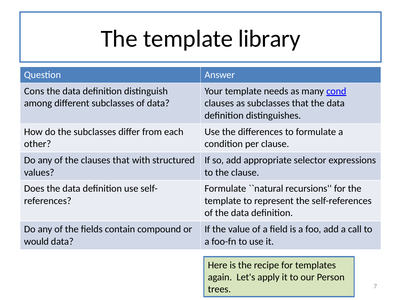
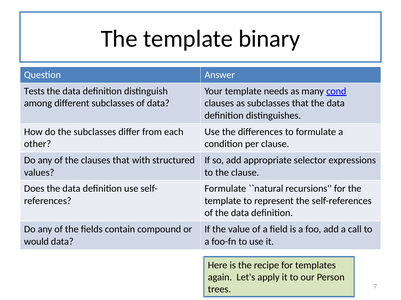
library: library -> binary (269, 39)
Cons: Cons -> Tests (34, 91)
